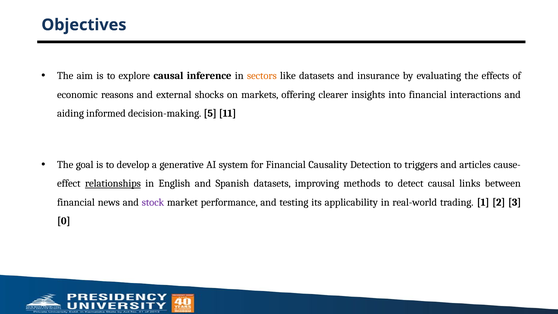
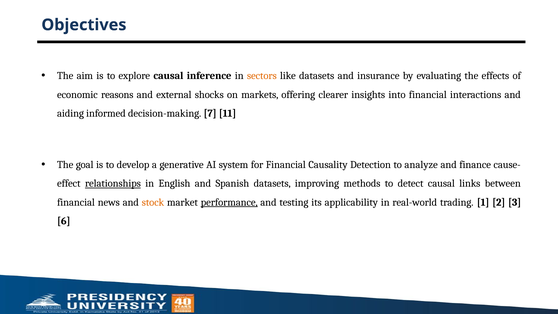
5: 5 -> 7 (210, 113)
triggers: triggers -> analyze (421, 165)
articles: articles -> finance (475, 165)
stock colour: purple -> orange (153, 202)
performance underline: none -> present (229, 202)
0: 0 -> 6 (64, 221)
